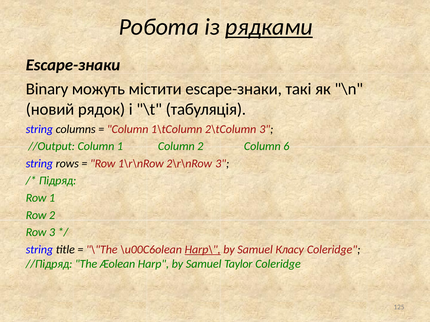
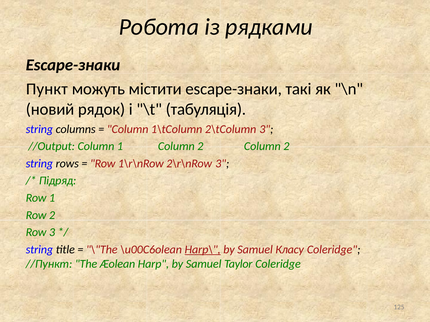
рядками underline: present -> none (269, 27)
Binary: Binary -> Пункт (47, 89)
2 Column 6: 6 -> 2 (286, 147)
//Підряд: //Підряд -> //Пункт (49, 264)
